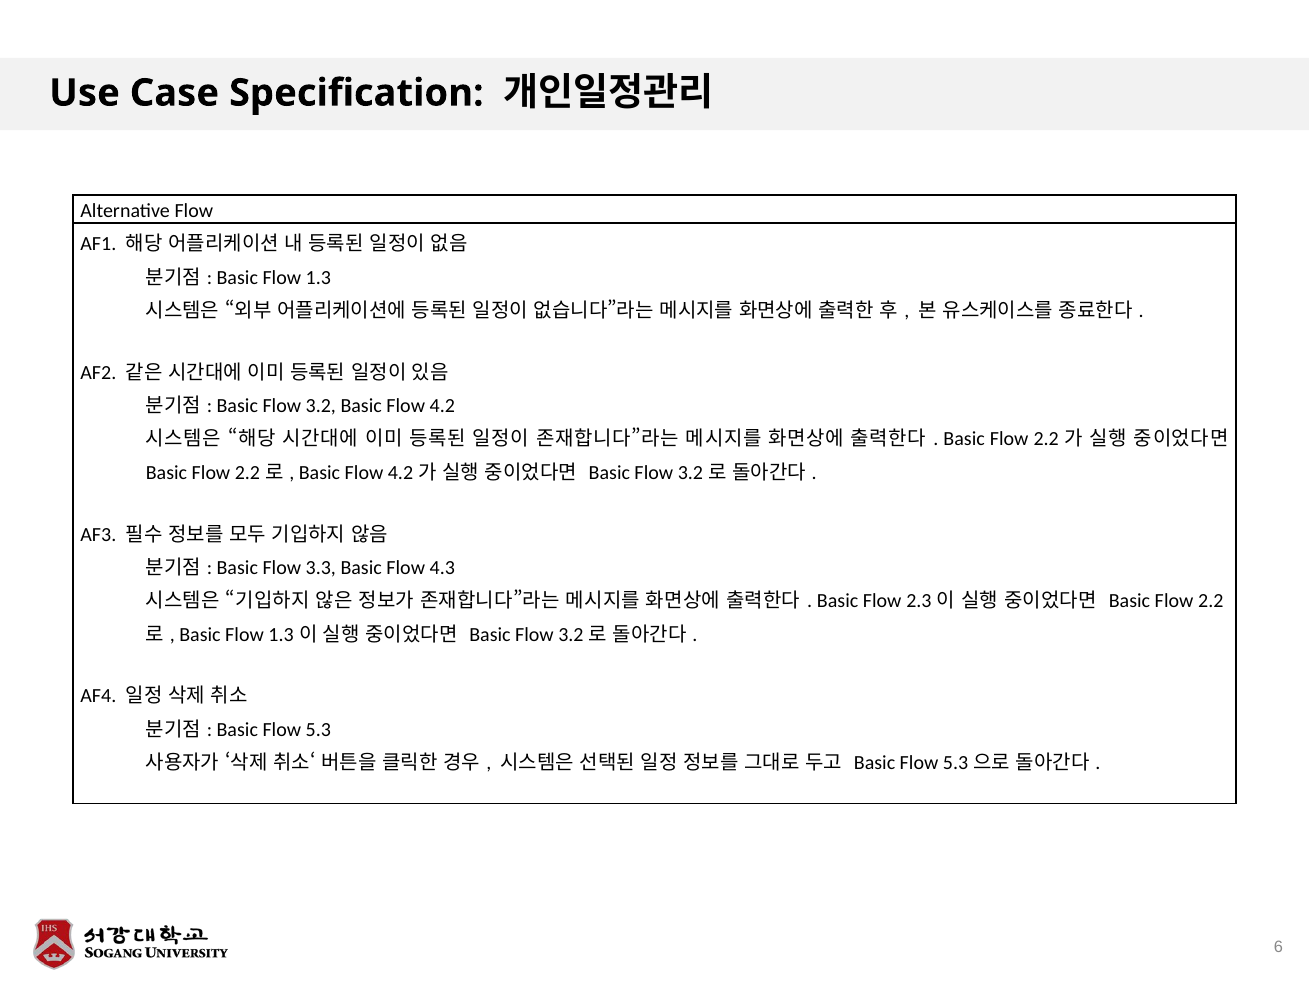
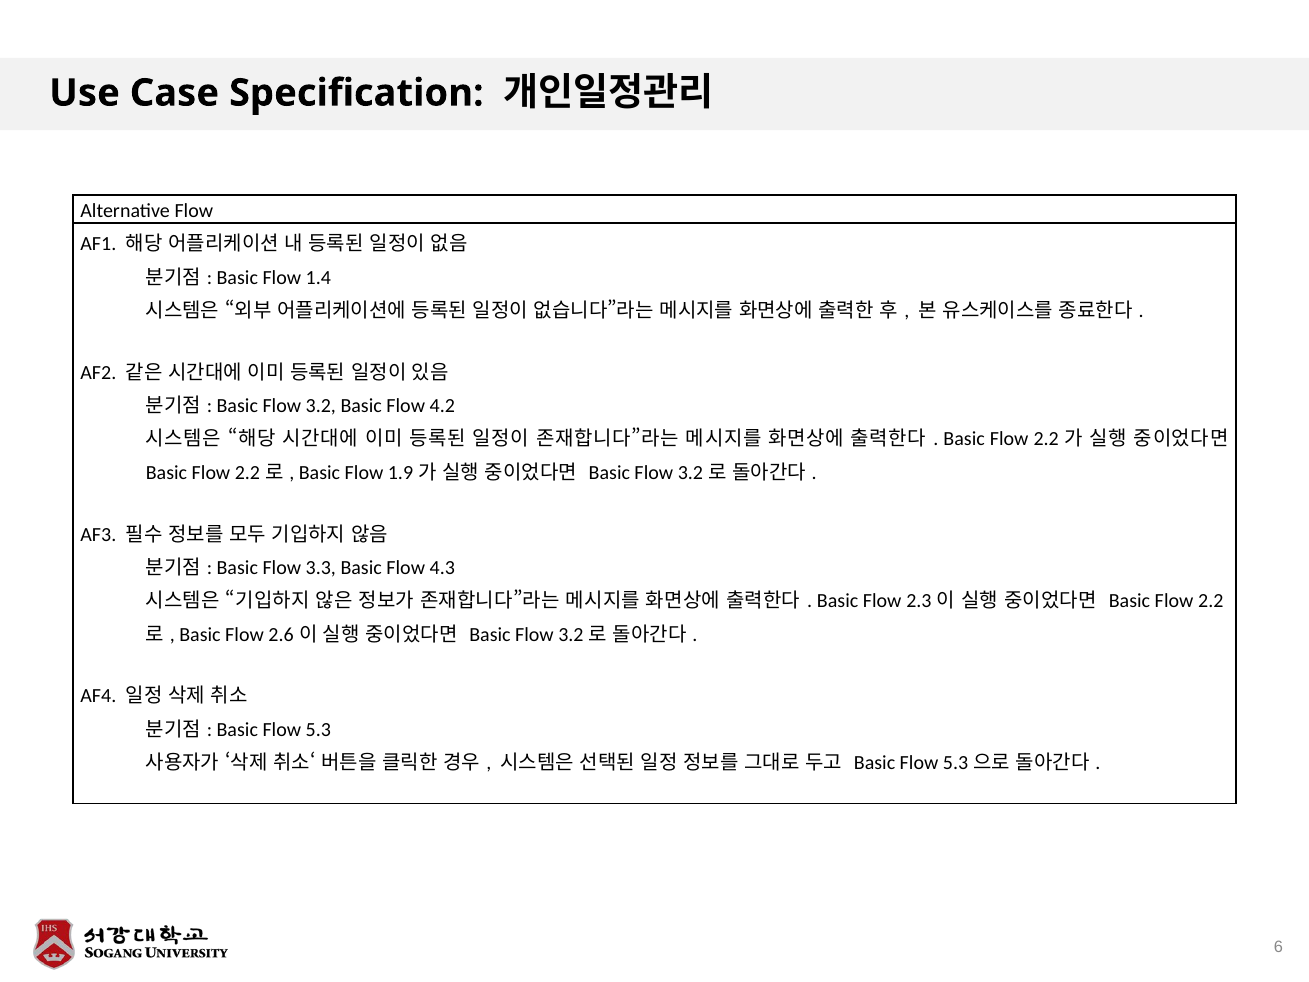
1.3: 1.3 -> 1.4 (318, 278)
4.2: 4.2 -> 1.9 (401, 473)
1.3: 1.3 -> 2.6 (281, 634)
